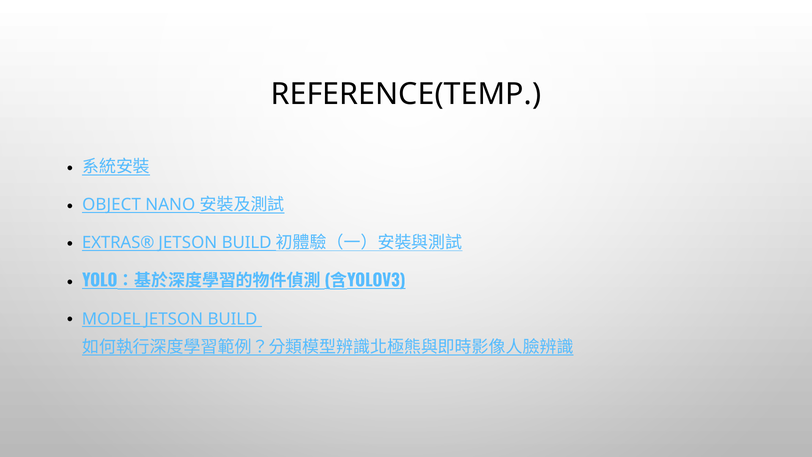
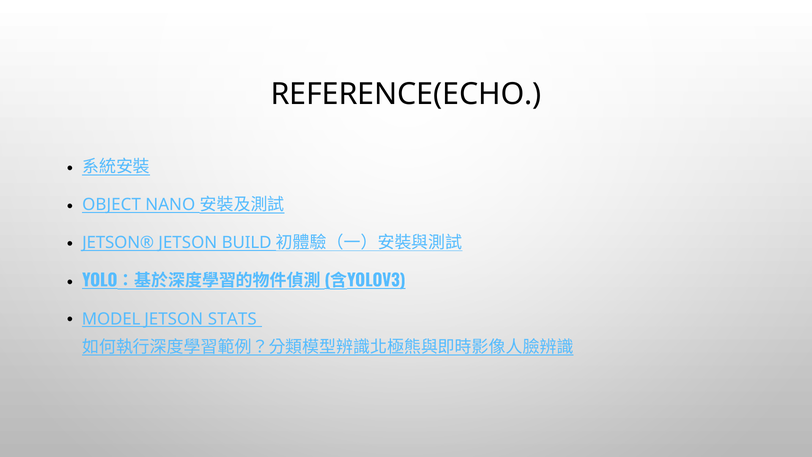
REFERENCE(TEMP: REFERENCE(TEMP -> REFERENCE(ECHO (406, 94)
EXTRAS®: EXTRAS® -> JETSON® (118, 243)
BUILD: BUILD -> STATS (232, 319)
